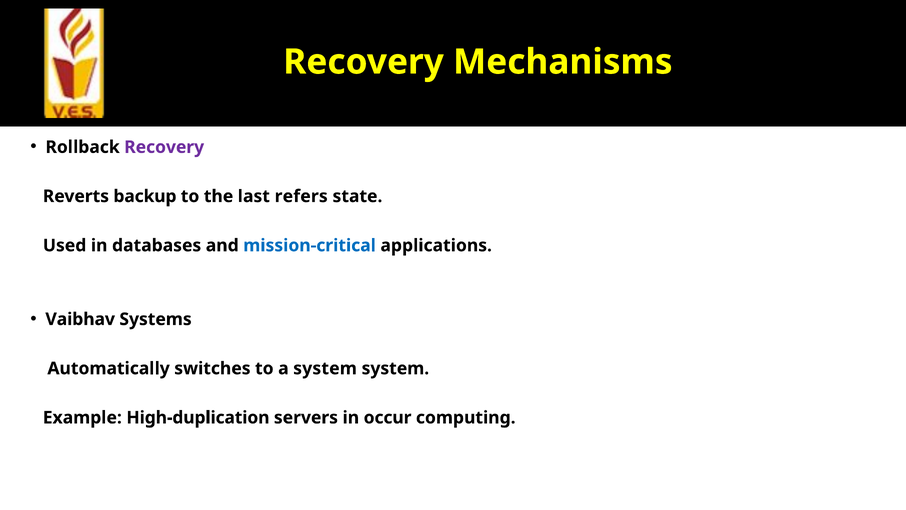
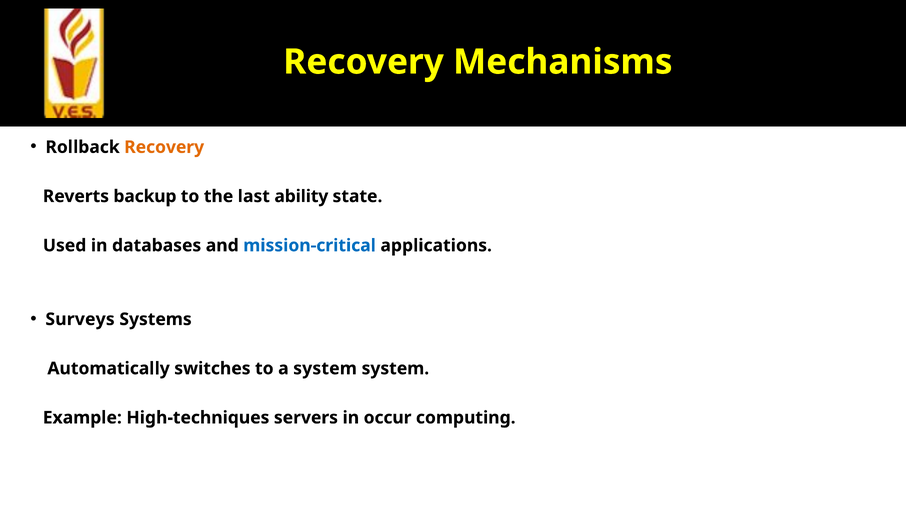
Recovery colour: purple -> orange (164, 147)
refers: refers -> ability (301, 196)
Vaibhav: Vaibhav -> Surveys (80, 319)
High-duplication: High-duplication -> High-techniques (198, 417)
